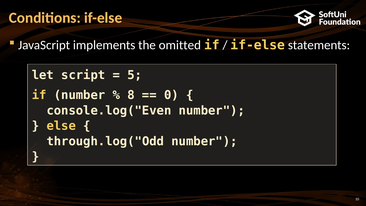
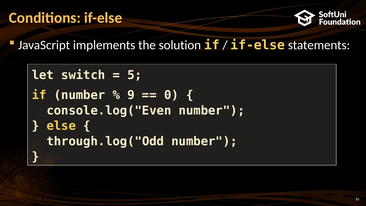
omitted: omitted -> solution (180, 45)
script: script -> switch (83, 75)
8: 8 -> 9 (131, 95)
